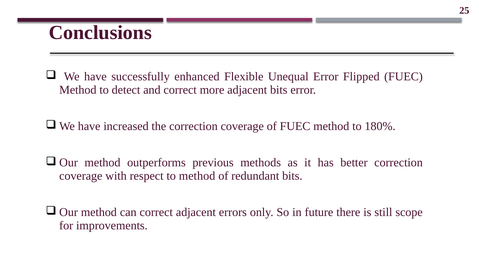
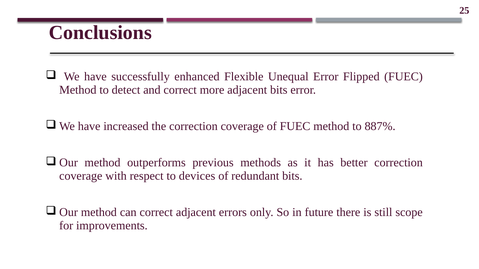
180%: 180% -> 887% (380, 126)
to method: method -> devices (197, 176)
